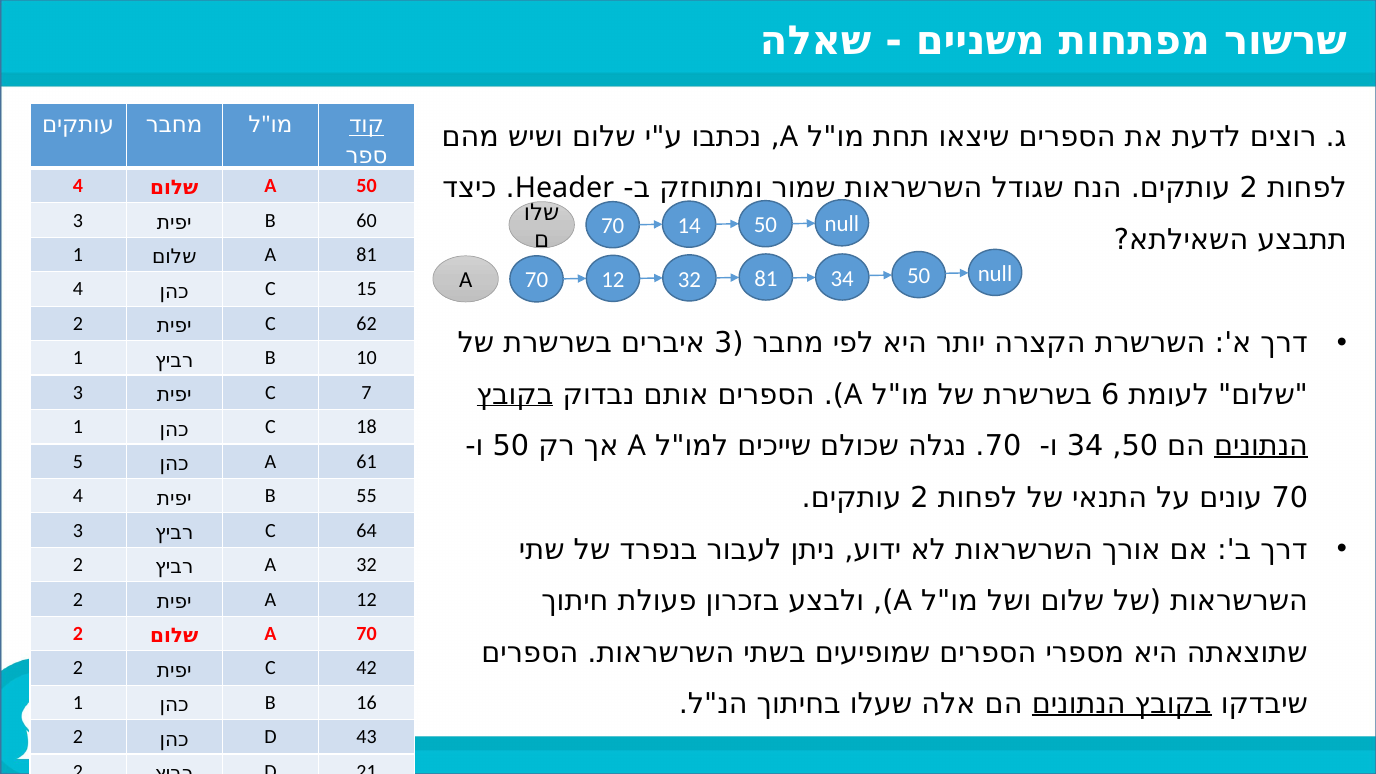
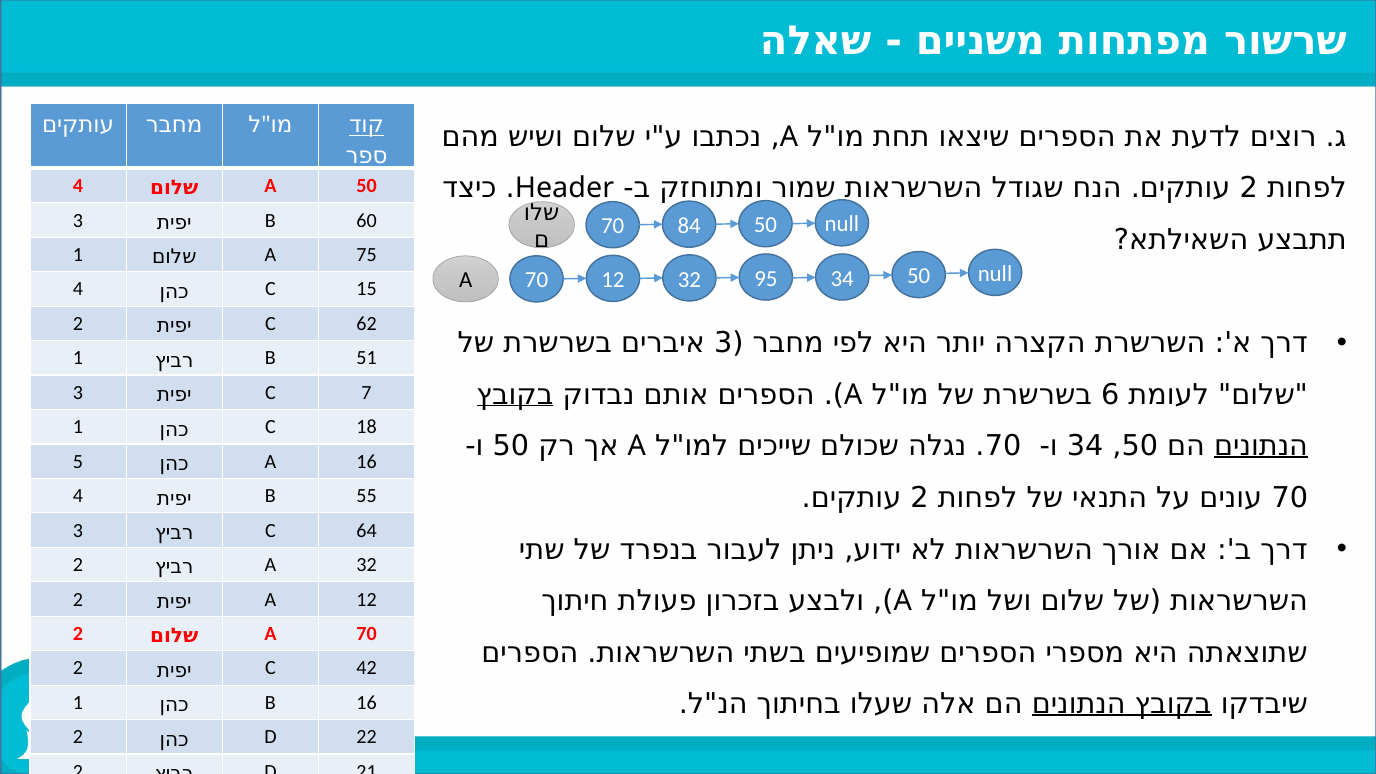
14: 14 -> 84 (689, 226)
A 81: 81 -> 75 (367, 255)
32 81: 81 -> 95 (766, 279)
10: 10 -> 51 (367, 358)
A 61: 61 -> 16 (367, 462)
43: 43 -> 22 (367, 737)
